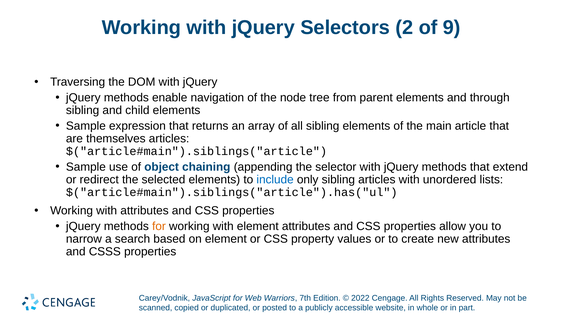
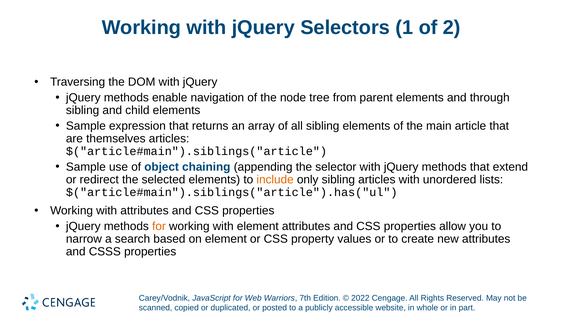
2: 2 -> 1 (404, 28)
9: 9 -> 2 (452, 28)
include colour: blue -> orange (275, 179)
